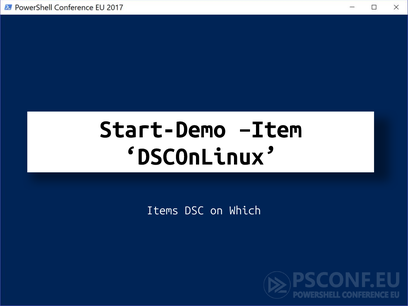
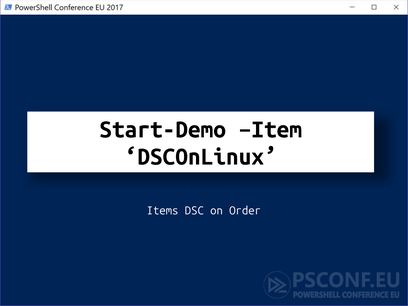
Which: Which -> Order (245, 211)
